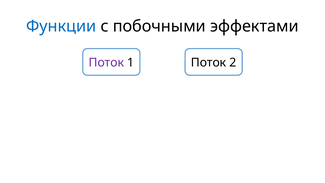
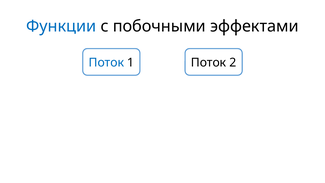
Поток colour: purple -> blue (106, 63)
